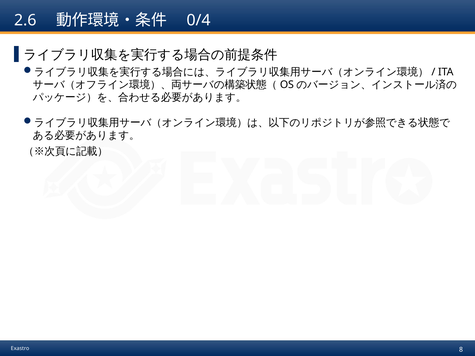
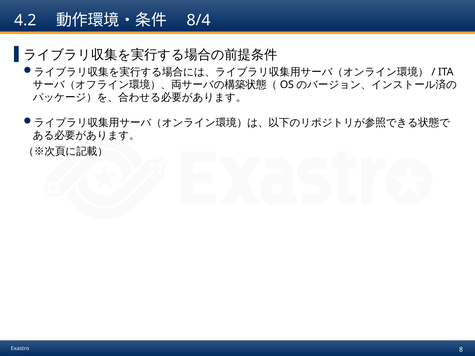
2.6: 2.6 -> 4.2 (25, 20)
0/4: 0/4 -> 8/4 (199, 20)
